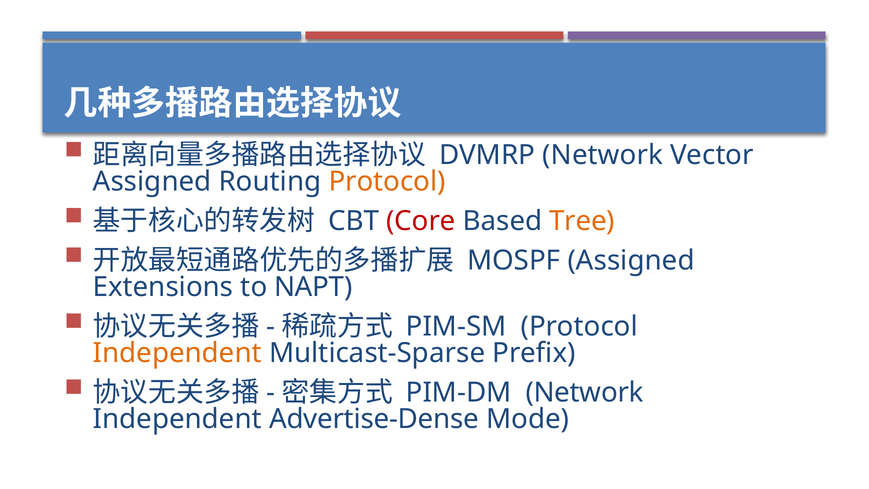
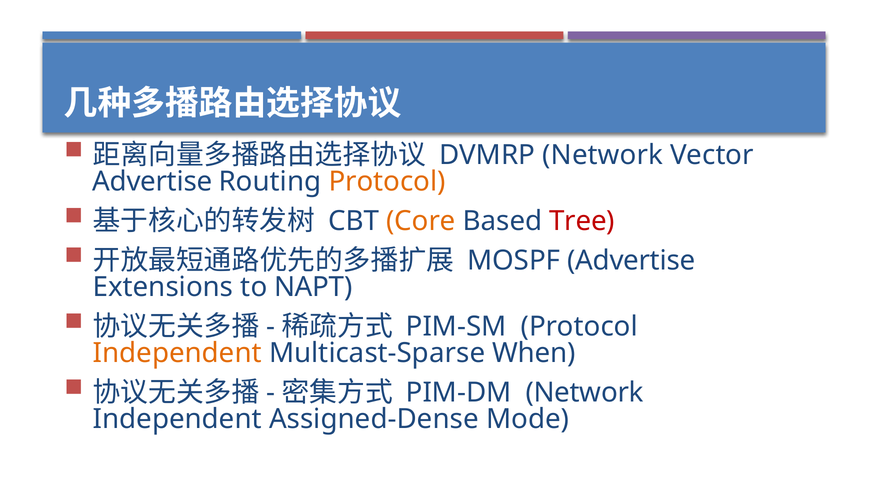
Assigned: Assigned -> Advertise (152, 182)
Core colour: red -> orange (421, 221)
Tree colour: orange -> red (582, 221)
MOSPF Assigned: Assigned -> Advertise (631, 260)
Prefix: Prefix -> When (534, 353)
Advertise-Dense: Advertise-Dense -> Assigned-Dense (374, 419)
